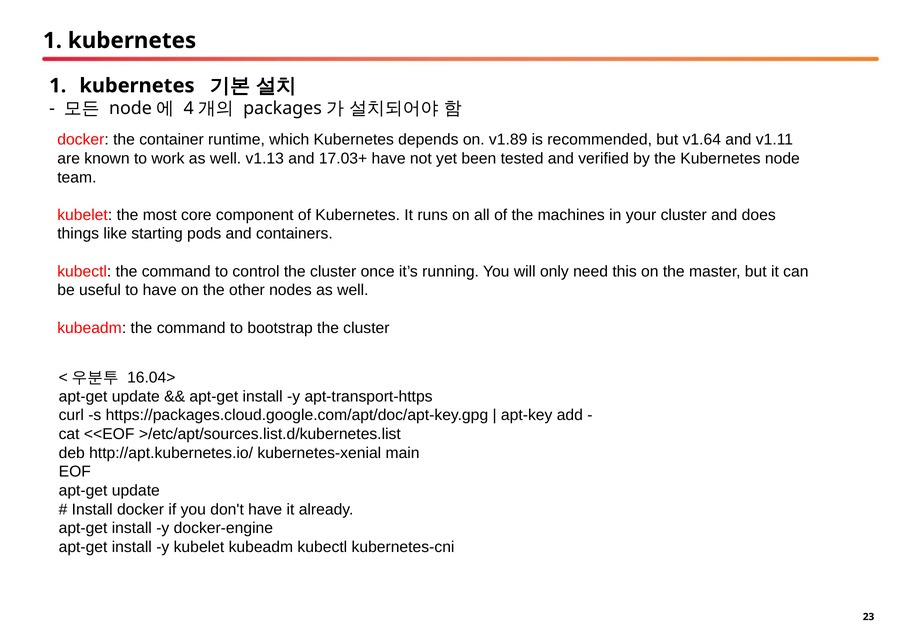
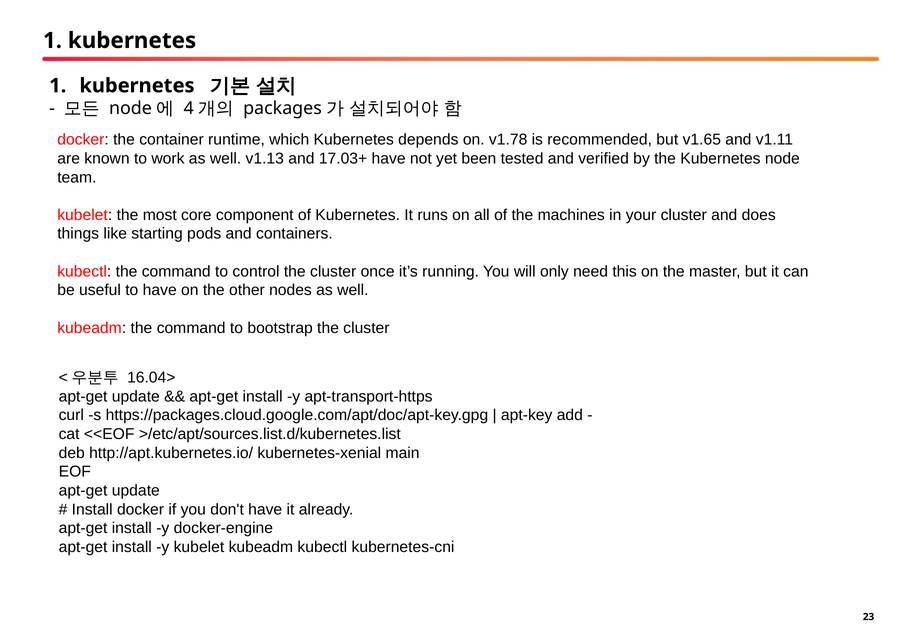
v1.89: v1.89 -> v1.78 (508, 140)
v1.64: v1.64 -> v1.65 (702, 140)
